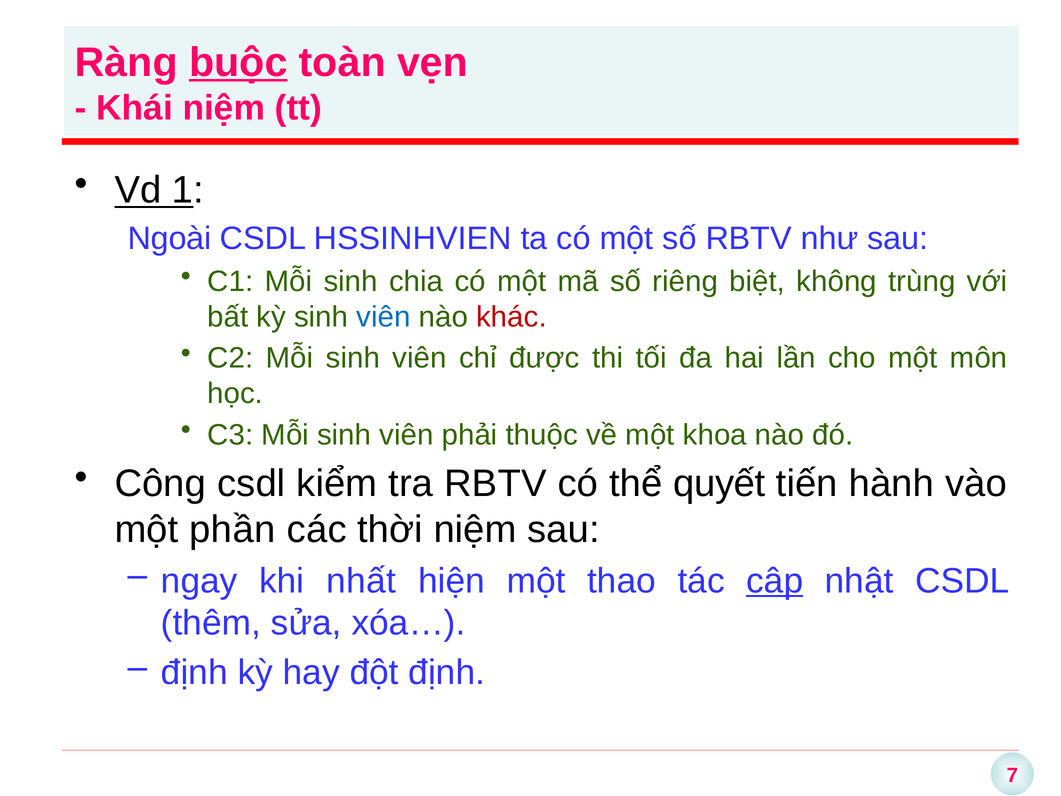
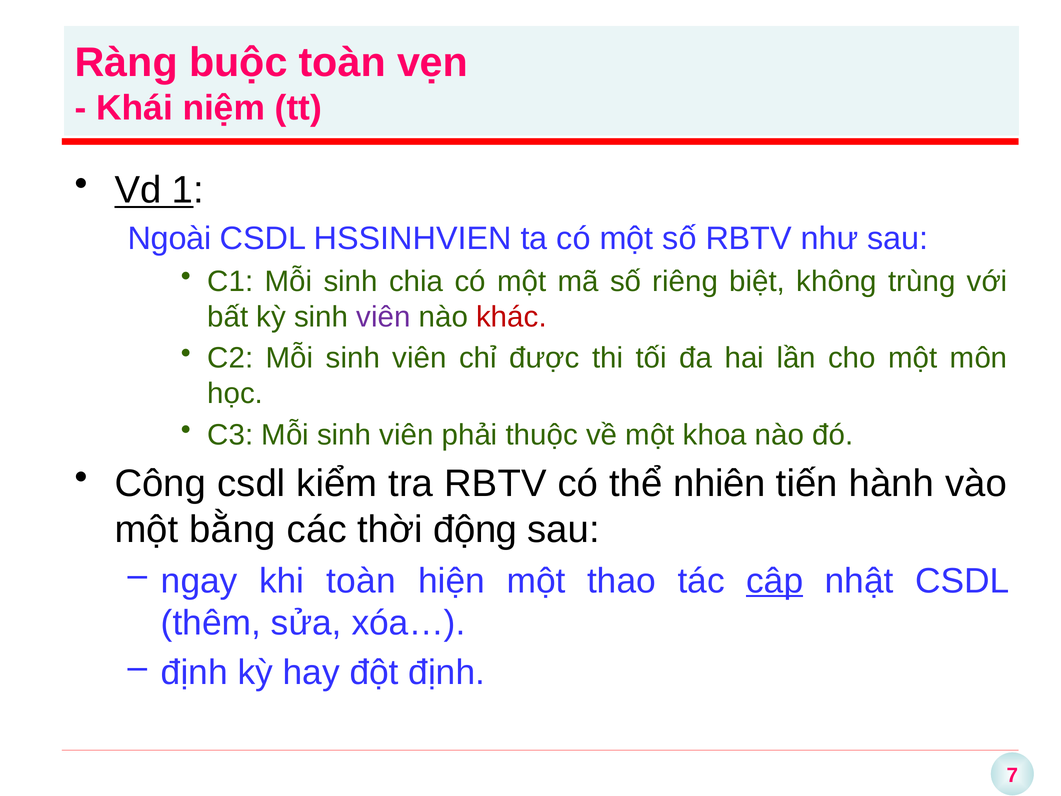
buộc underline: present -> none (238, 62)
viên colour: blue -> purple (384, 317)
quyết: quyết -> nhiên (719, 484)
phần: phần -> bằng (232, 530)
thời niệm: niệm -> động (475, 530)
khi nhất: nhất -> toàn (361, 581)
